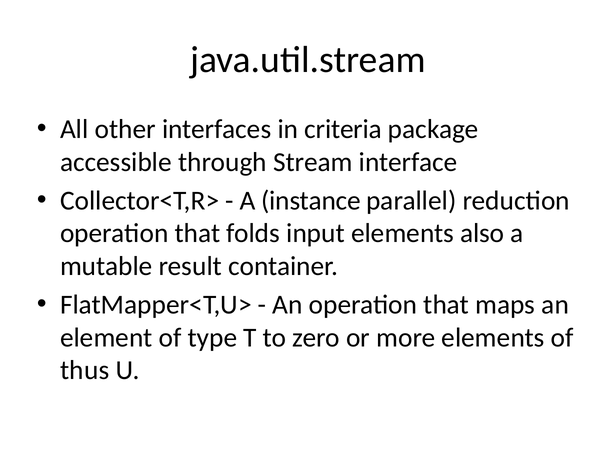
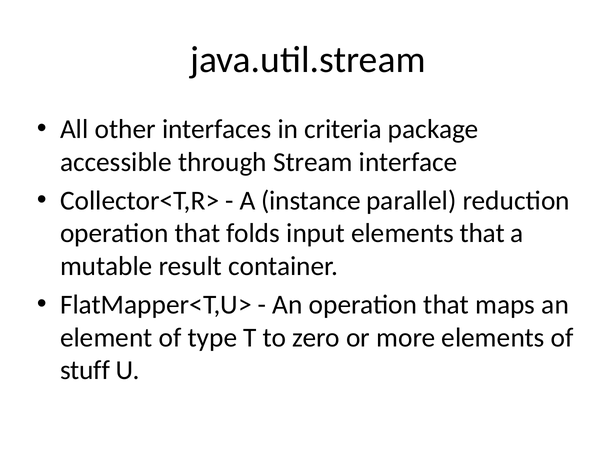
elements also: also -> that (482, 233)
thus: thus -> stuff (85, 370)
